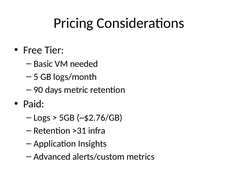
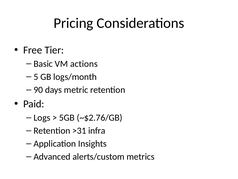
needed: needed -> actions (84, 64)
